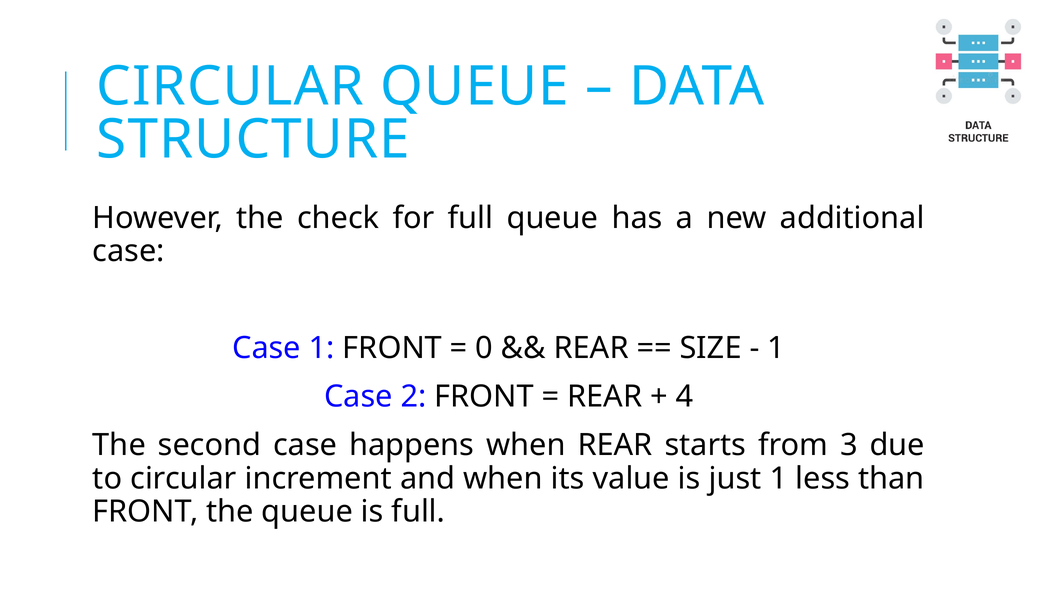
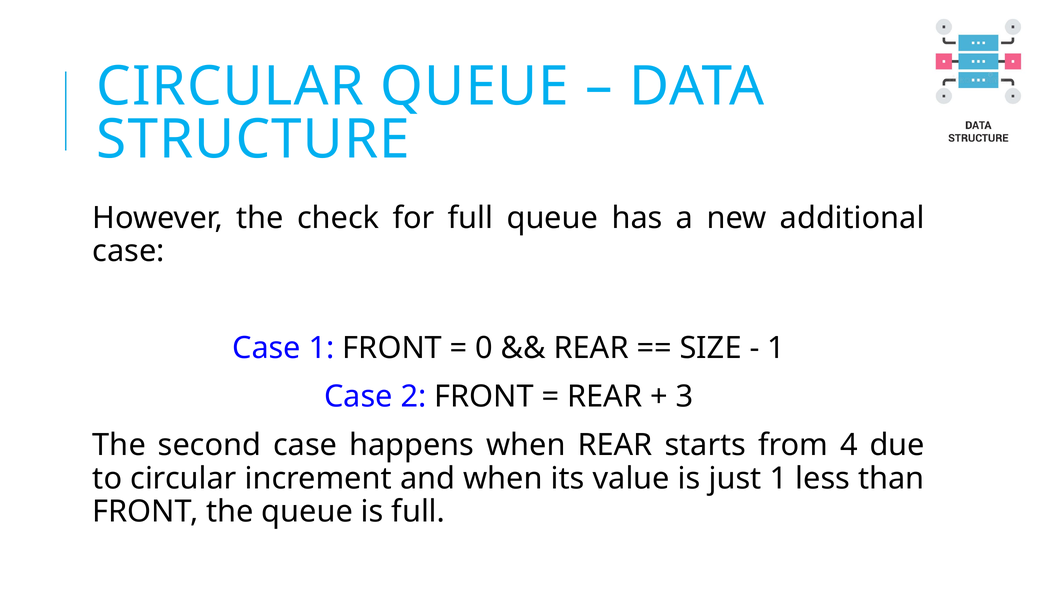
4: 4 -> 3 (684, 397)
3: 3 -> 4 (849, 445)
